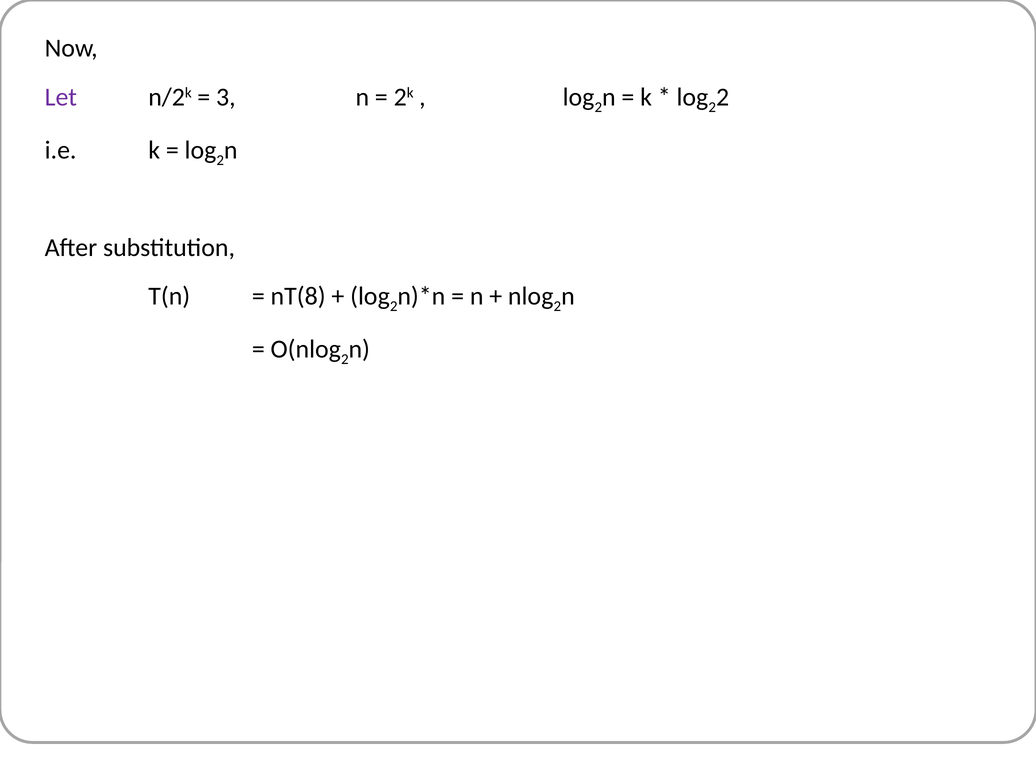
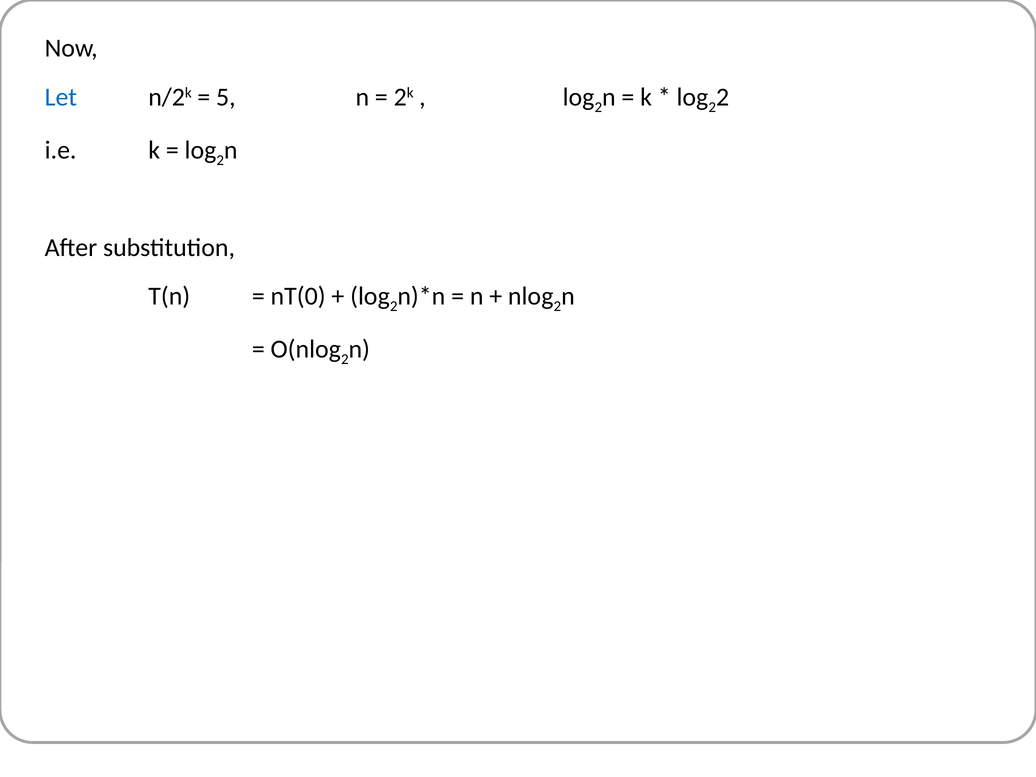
Let colour: purple -> blue (61, 97)
3: 3 -> 5 (226, 97)
nT(8: nT(8 -> nT(0 (298, 296)
